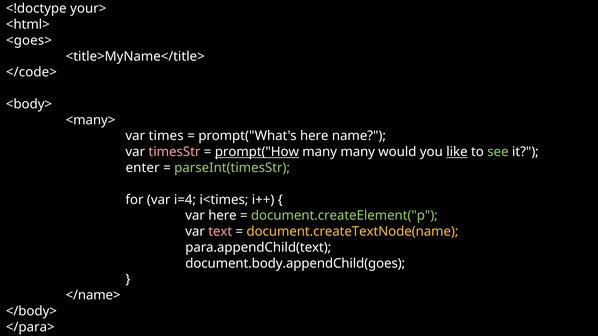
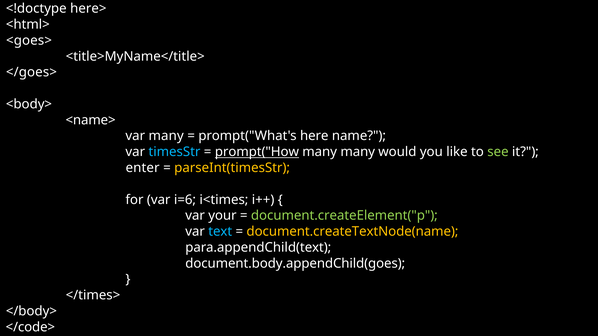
your>: your> -> here> (88, 9)
</code>: </code> -> </goes> (31, 72)
<many>: <many> -> <name> (91, 120)
var times: times -> many (166, 136)
timesStr colour: pink -> light blue (174, 152)
like underline: present -> none (457, 152)
parseInt(timesStr colour: light green -> yellow (232, 168)
i=4: i=4 -> i=6 (185, 200)
var here: here -> your (222, 216)
text colour: pink -> light blue (220, 232)
</name>: </name> -> </times> (93, 295)
</para>: </para> -> </code> (30, 327)
